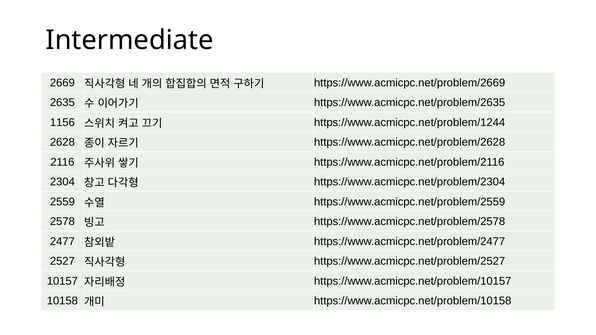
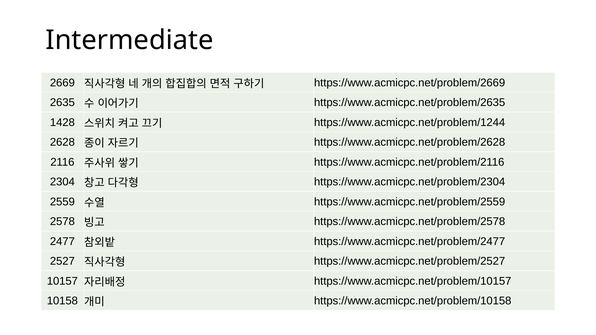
1156: 1156 -> 1428 (62, 122)
